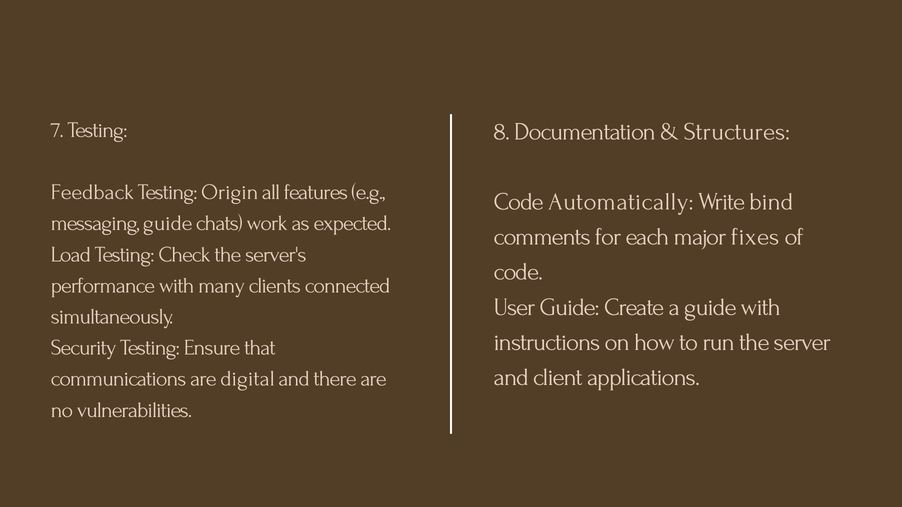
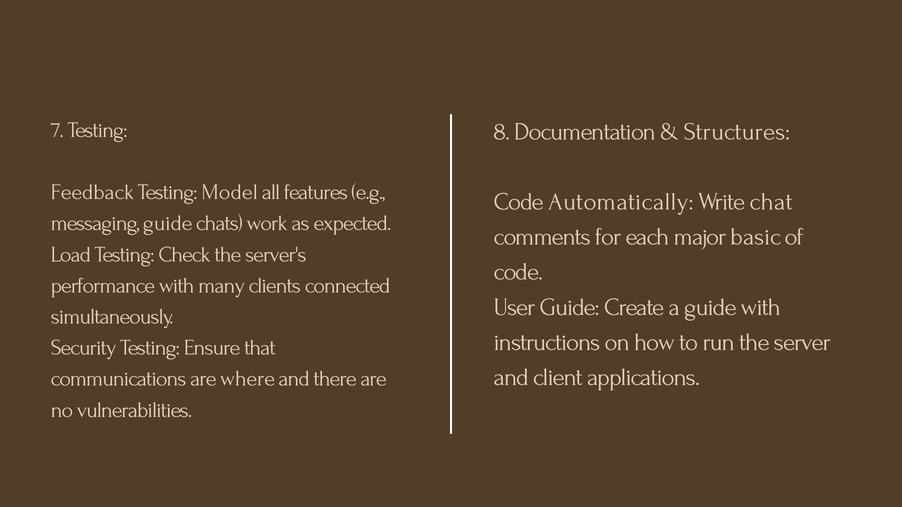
Origin: Origin -> Model (230, 192)
bind: bind -> chat (771, 202)
fixes: fixes -> basic (756, 237)
digital: digital -> where (248, 379)
